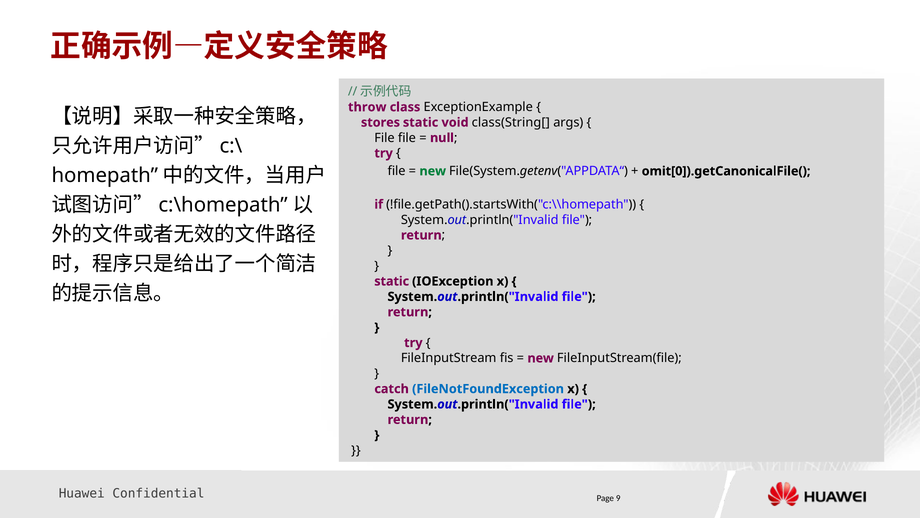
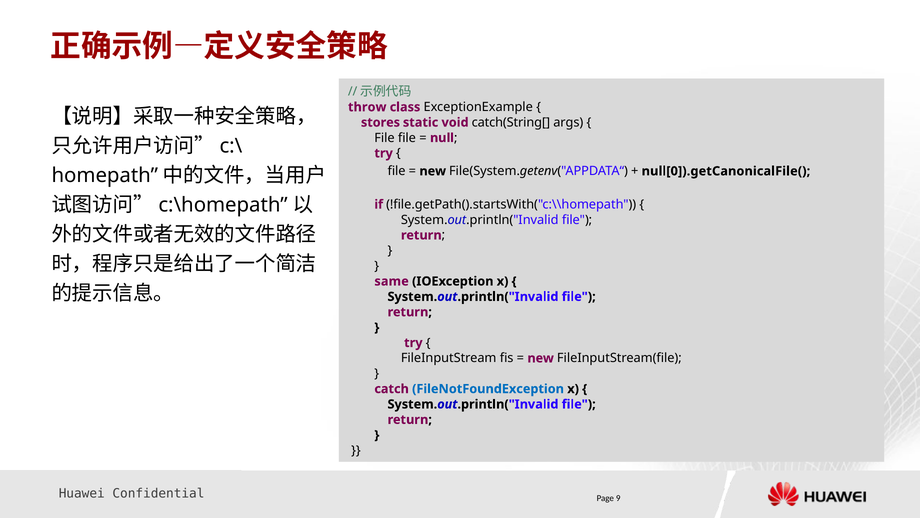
class(String[: class(String[ -> catch(String[ (511, 122)
new colour: green -> black (433, 171)
omit[0]).getCanonicalFile(: omit[0]).getCanonicalFile( -> null[0]).getCanonicalFile( (726, 171)
static: static -> same (392, 281)
